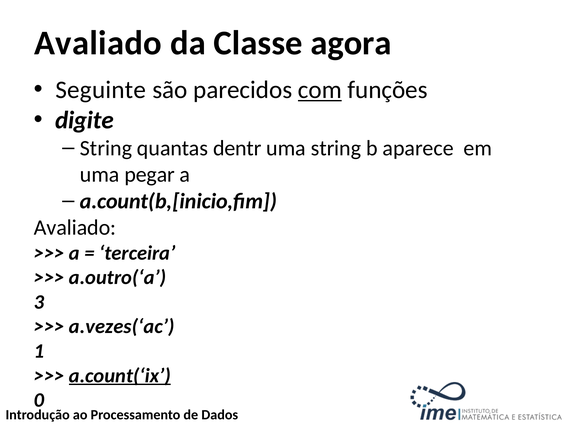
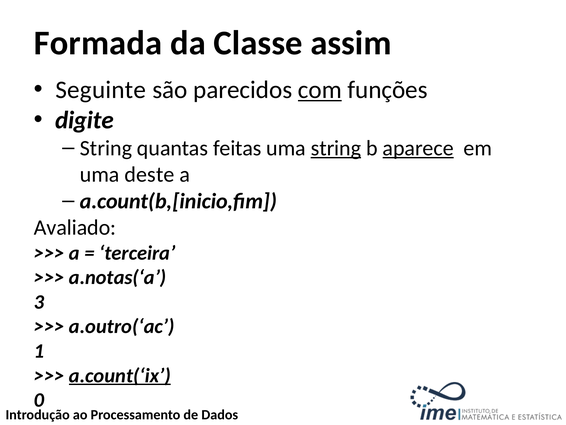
Avaliado: Avaliado -> Formada (98, 43)
agora: agora -> assim (351, 43)
dentr: dentr -> feitas (237, 148)
string underline: none -> present (336, 148)
aparece underline: none -> present (418, 148)
pegar: pegar -> deste (149, 174)
a.outro(‘a: a.outro(‘a -> a.notas(‘a (118, 277)
a.vezes(‘ac: a.vezes(‘ac -> a.outro(‘ac (122, 326)
